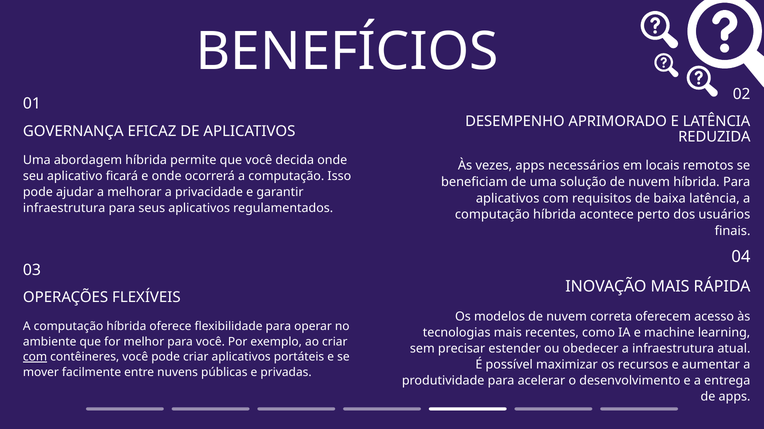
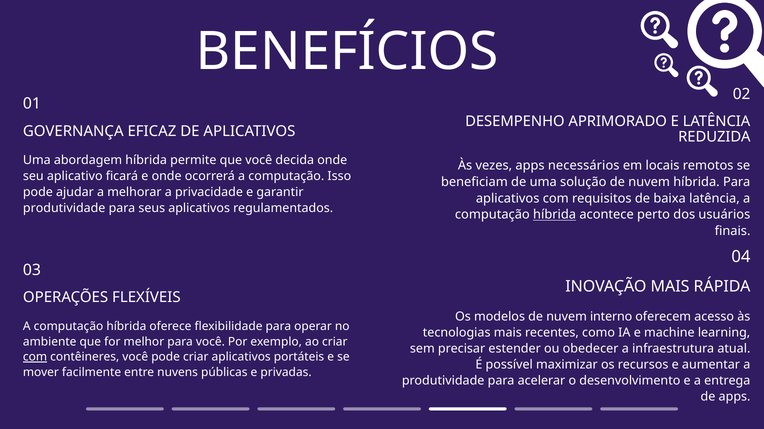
infraestrutura: infraestrutura -> produtividade (64, 208)
híbrida underline: none -> present (555, 215)
correta: correta -> interno (611, 317)
